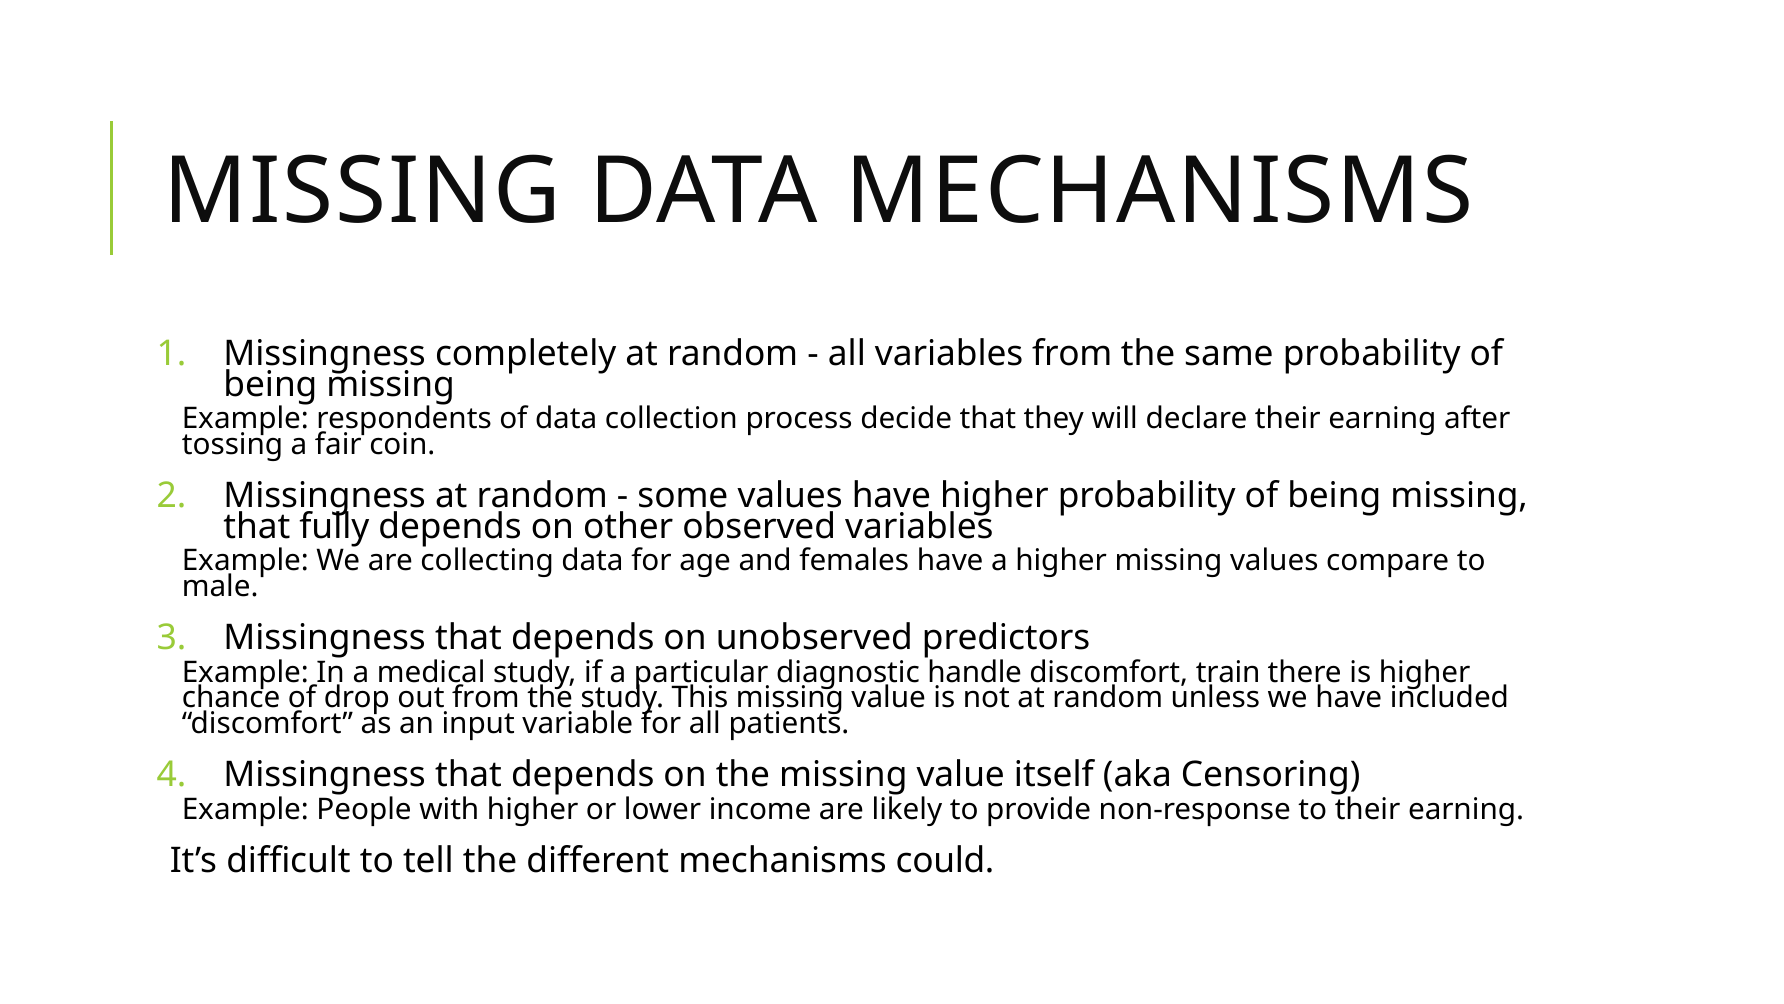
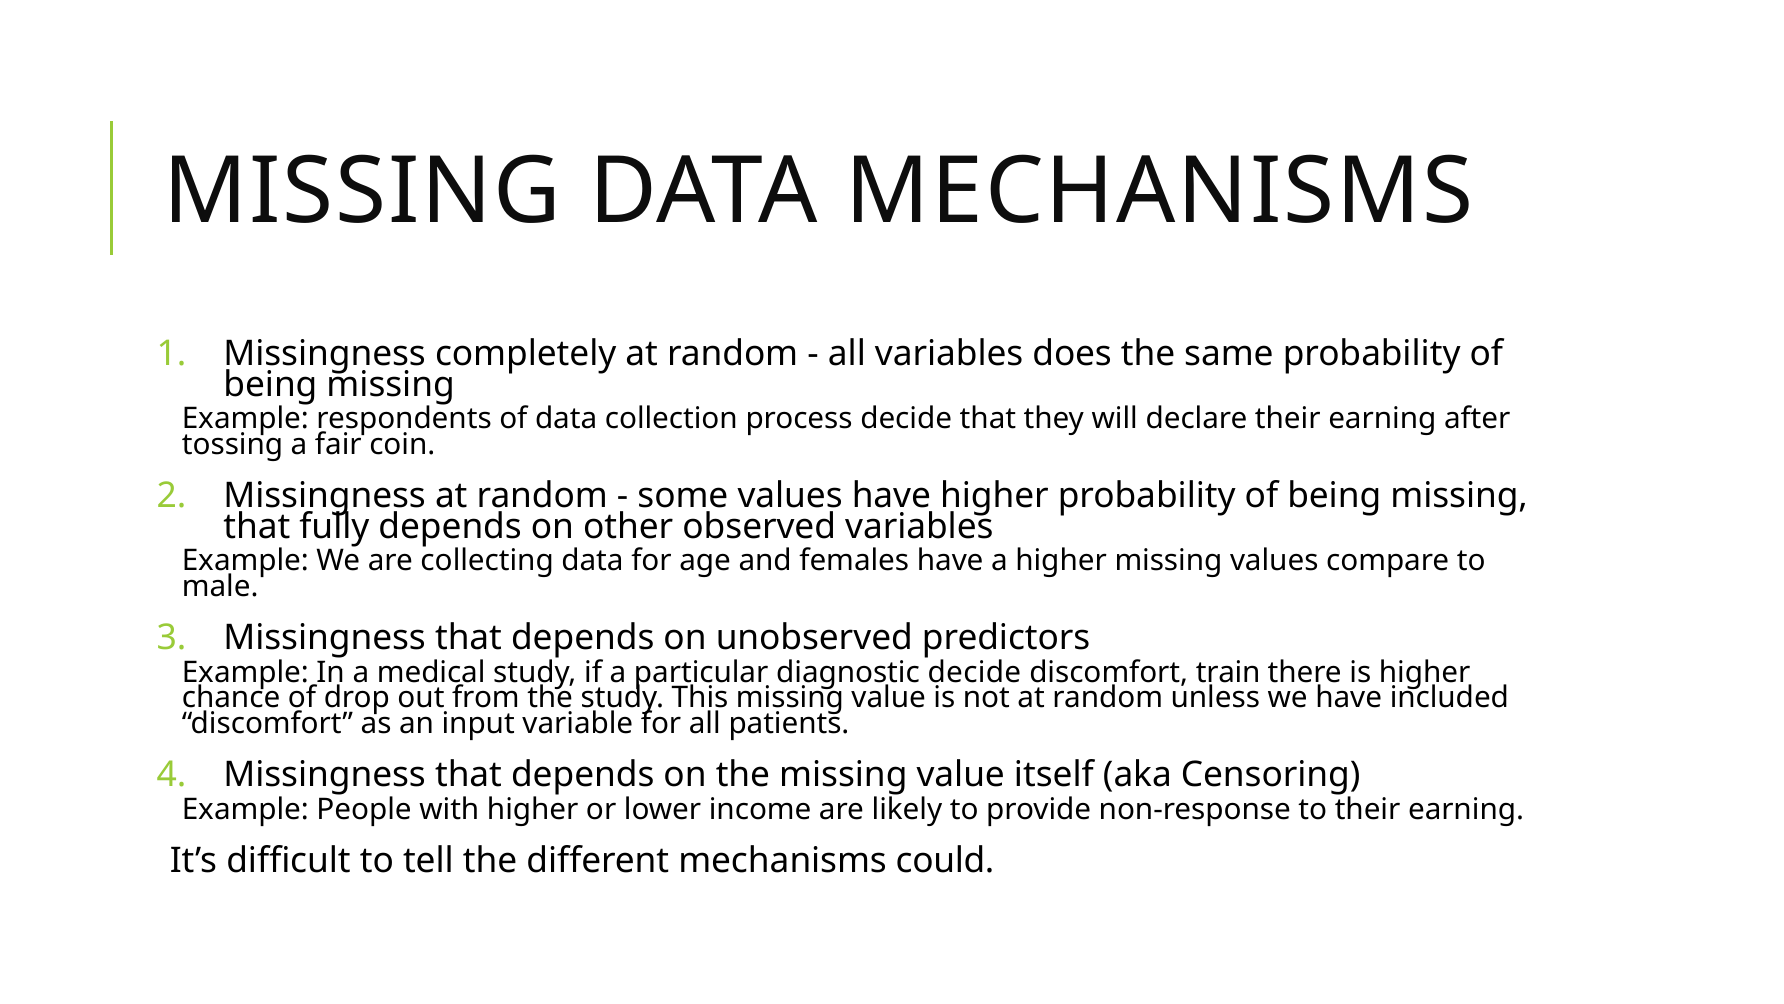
variables from: from -> does (1072, 354)
diagnostic handle: handle -> decide (974, 672)
